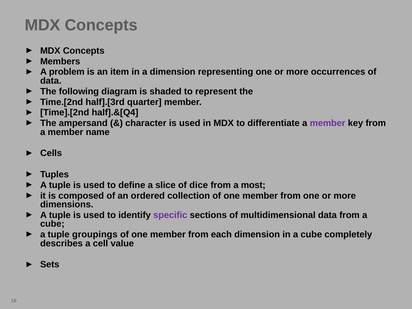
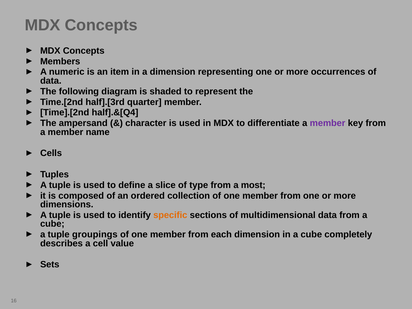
problem: problem -> numeric (67, 72)
dice: dice -> type (199, 185)
specific colour: purple -> orange (170, 215)
